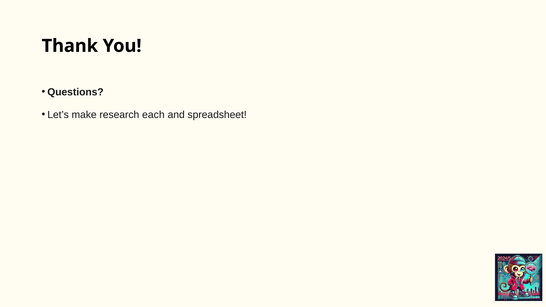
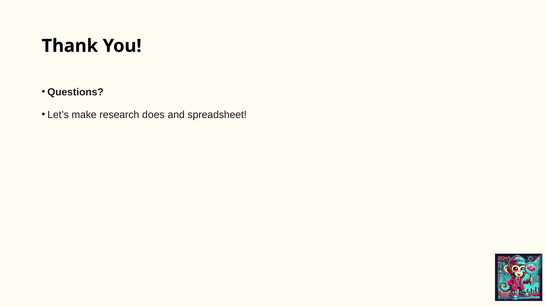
each: each -> does (153, 115)
